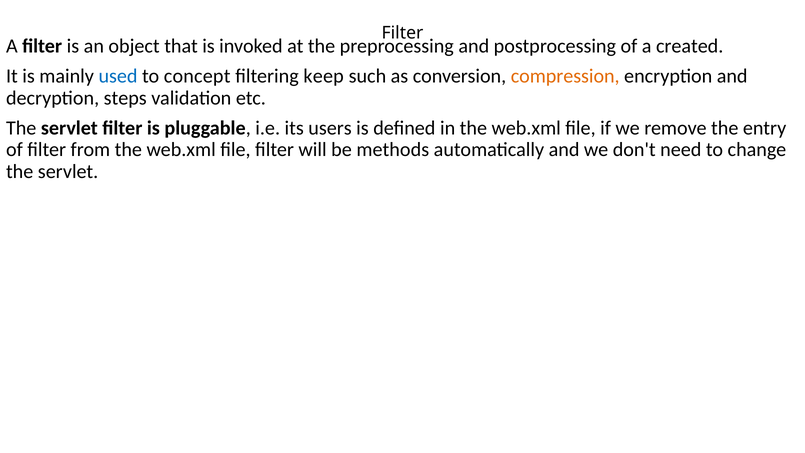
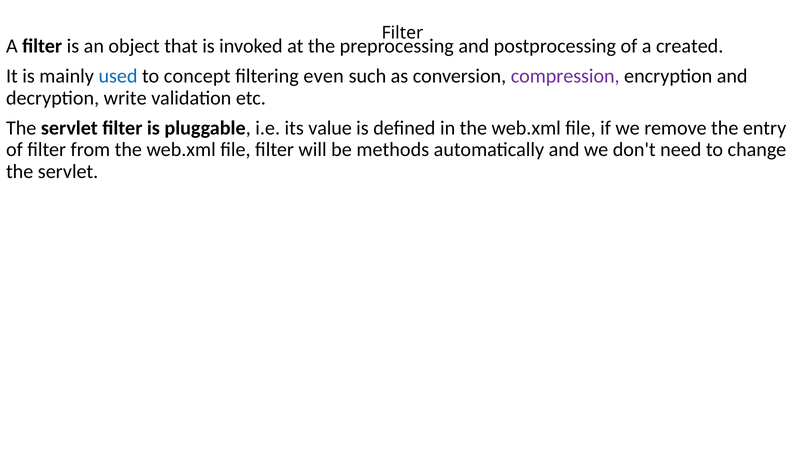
keep: keep -> even (324, 76)
compression colour: orange -> purple (565, 76)
steps: steps -> write (125, 98)
users: users -> value (330, 128)
